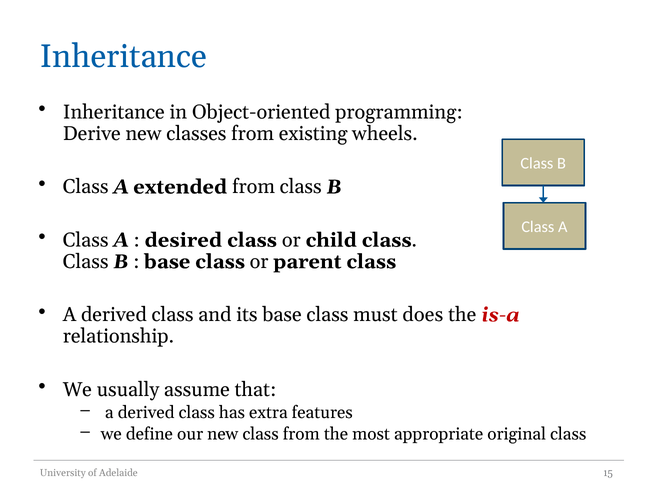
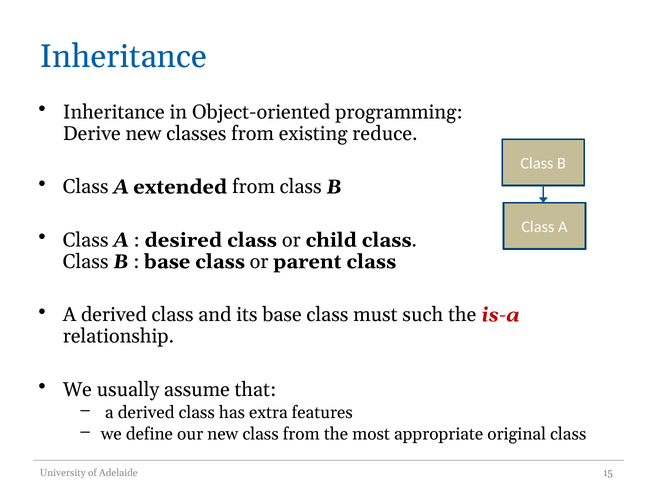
wheels: wheels -> reduce (385, 134)
does: does -> such (423, 315)
